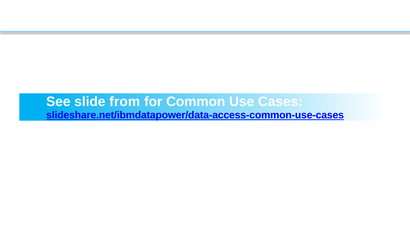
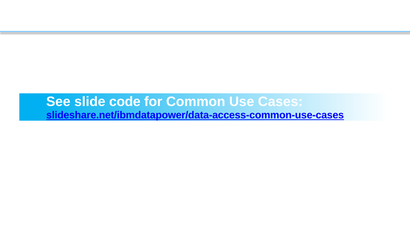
from: from -> code (125, 102)
